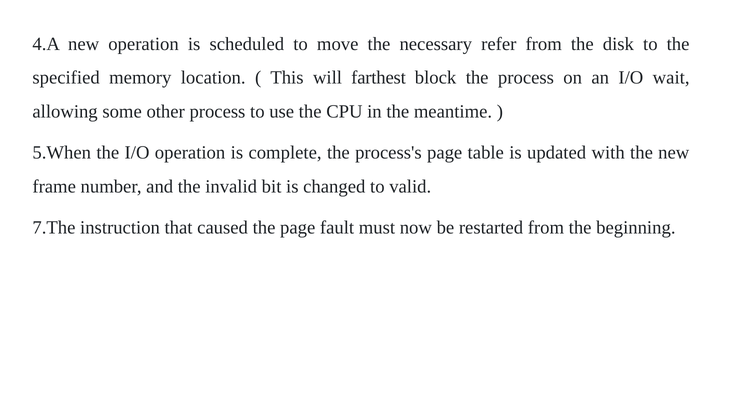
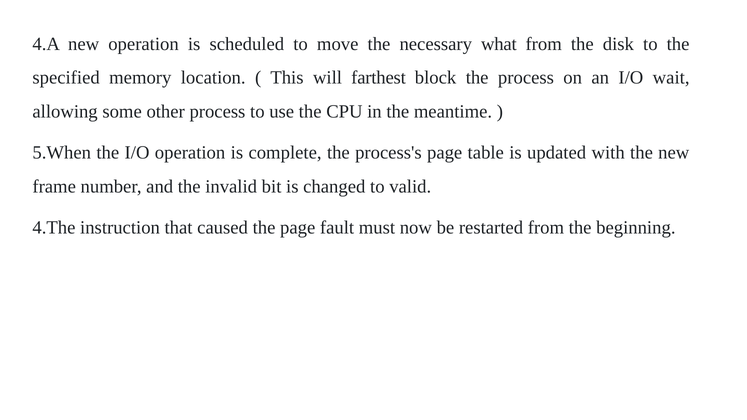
refer: refer -> what (499, 44)
7.The: 7.The -> 4.The (54, 228)
